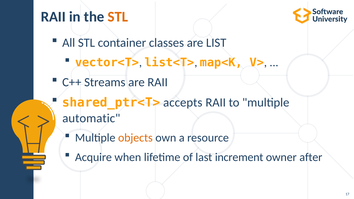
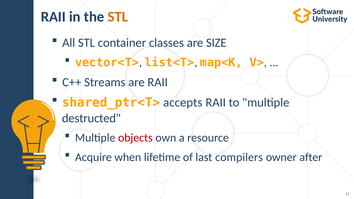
LIST: LIST -> SIZE (216, 43)
automatic: automatic -> destructed (91, 118)
objects colour: orange -> red (135, 138)
increment: increment -> compilers (239, 157)
